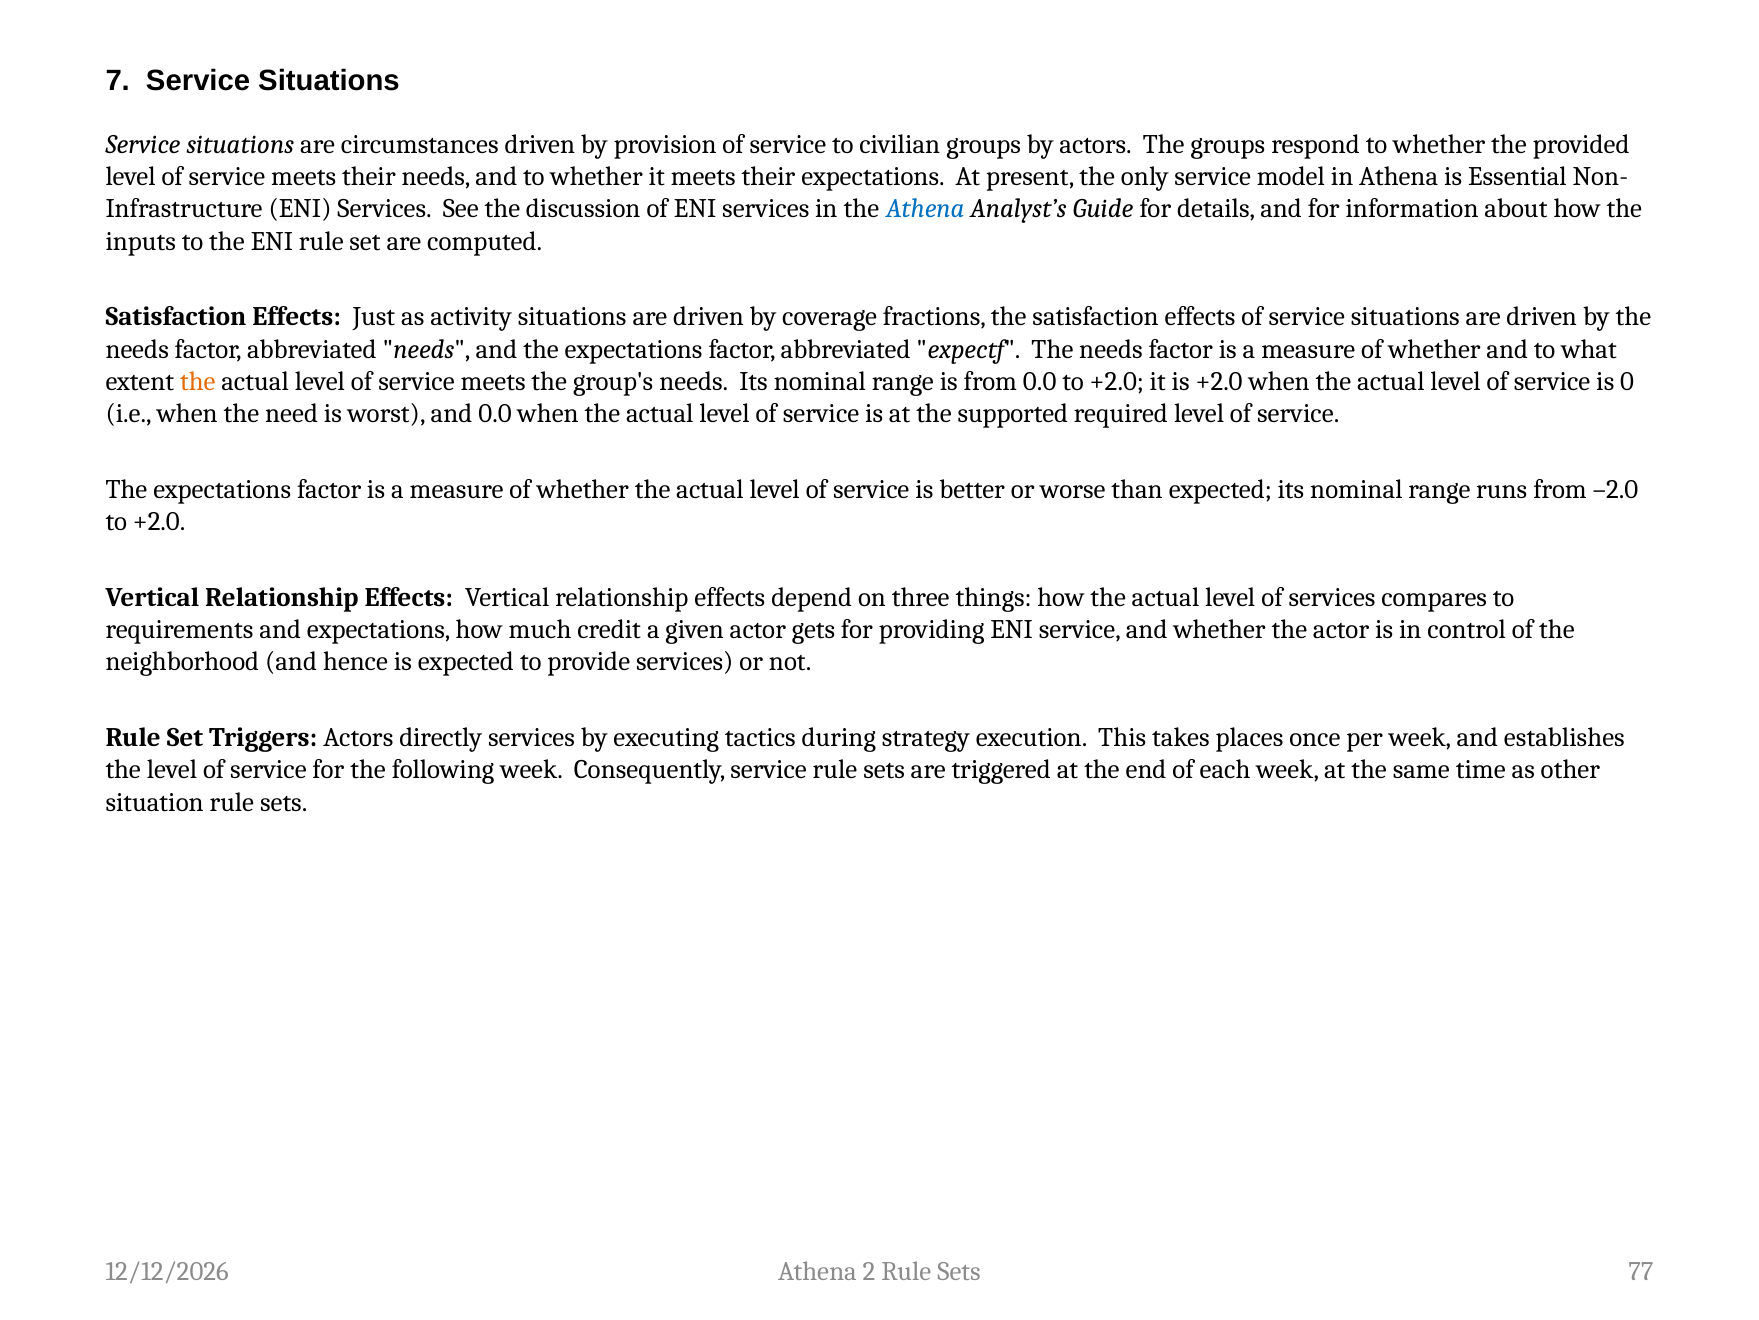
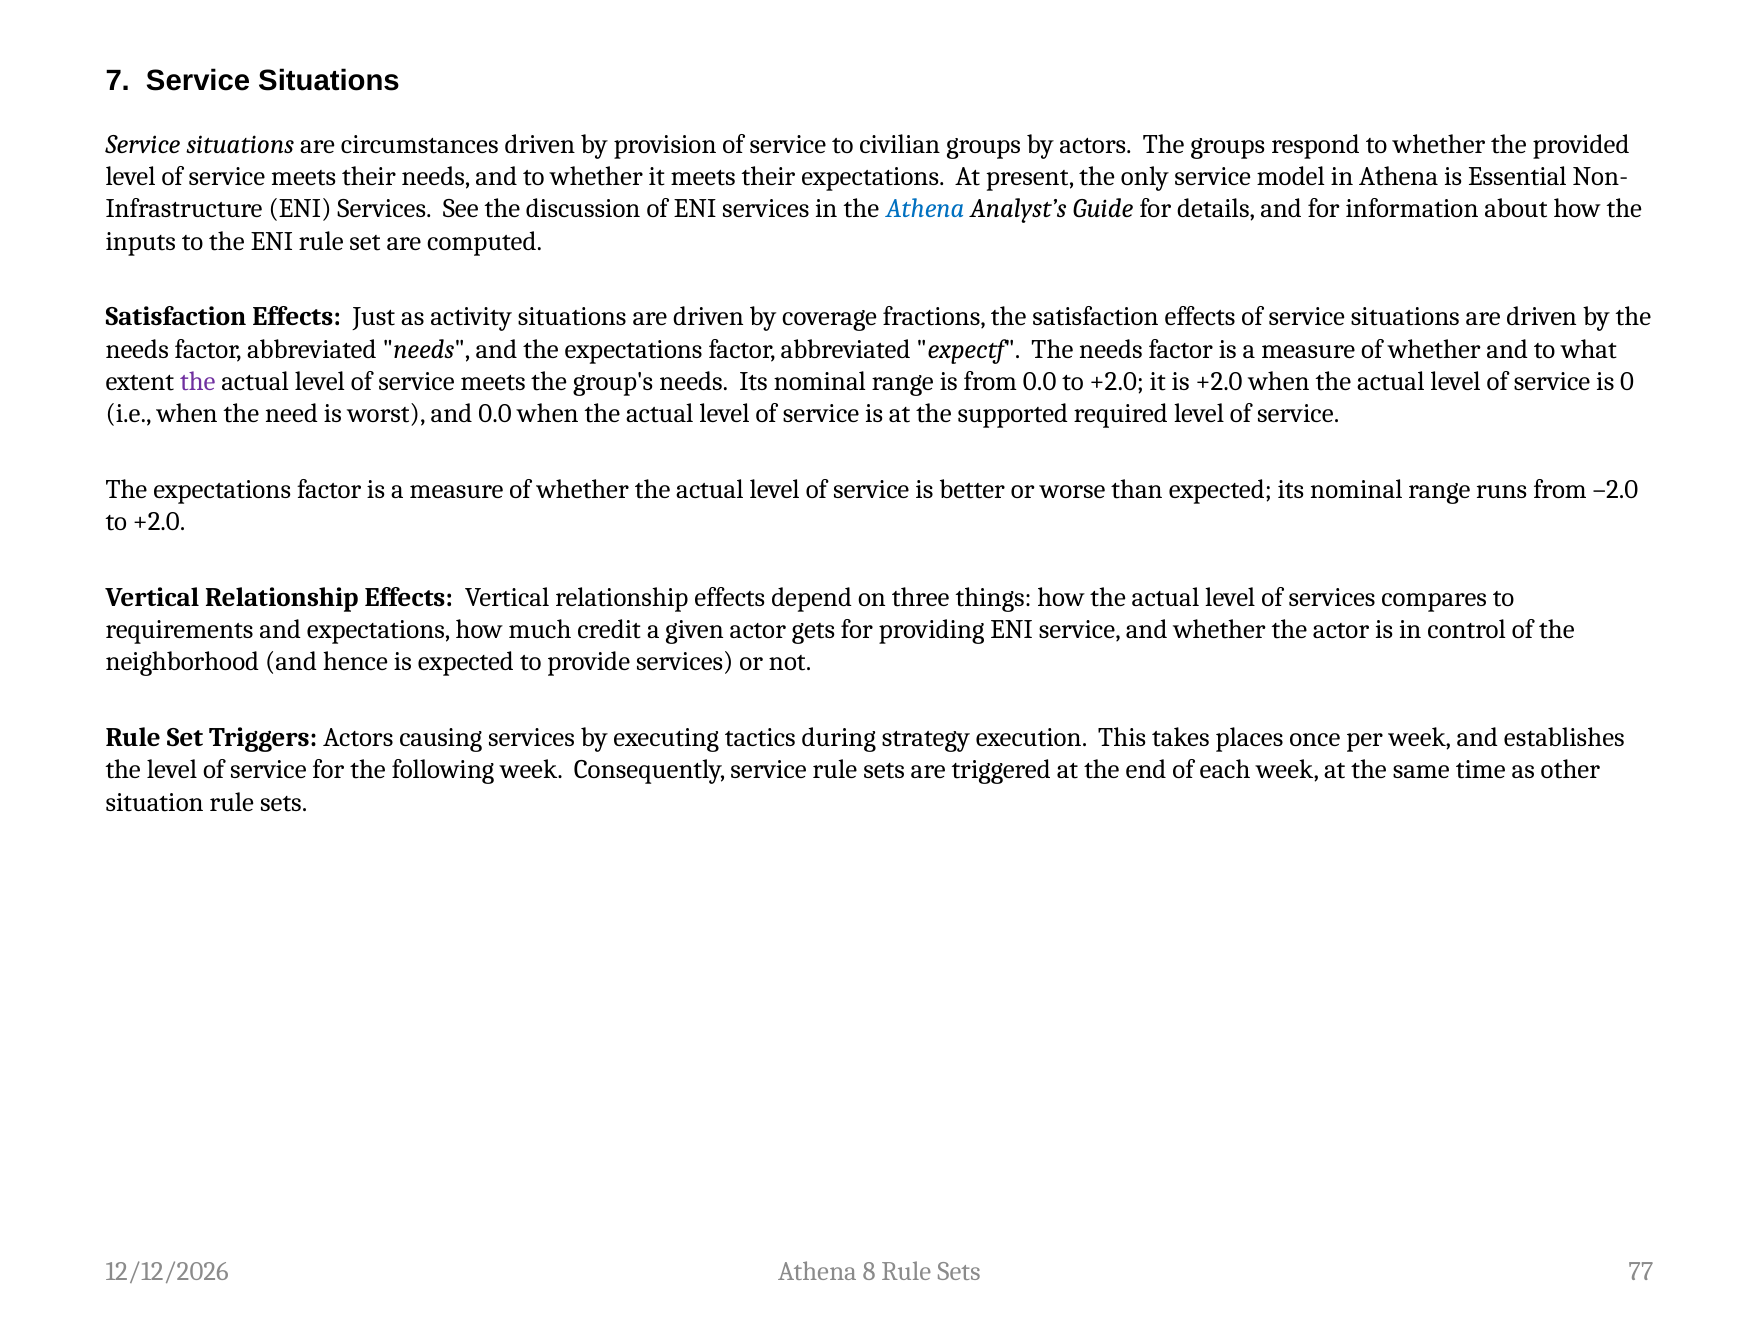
the colour: orange -> purple (198, 381)
directly: directly -> causing (441, 737)
2: 2 -> 8 (869, 1271)
